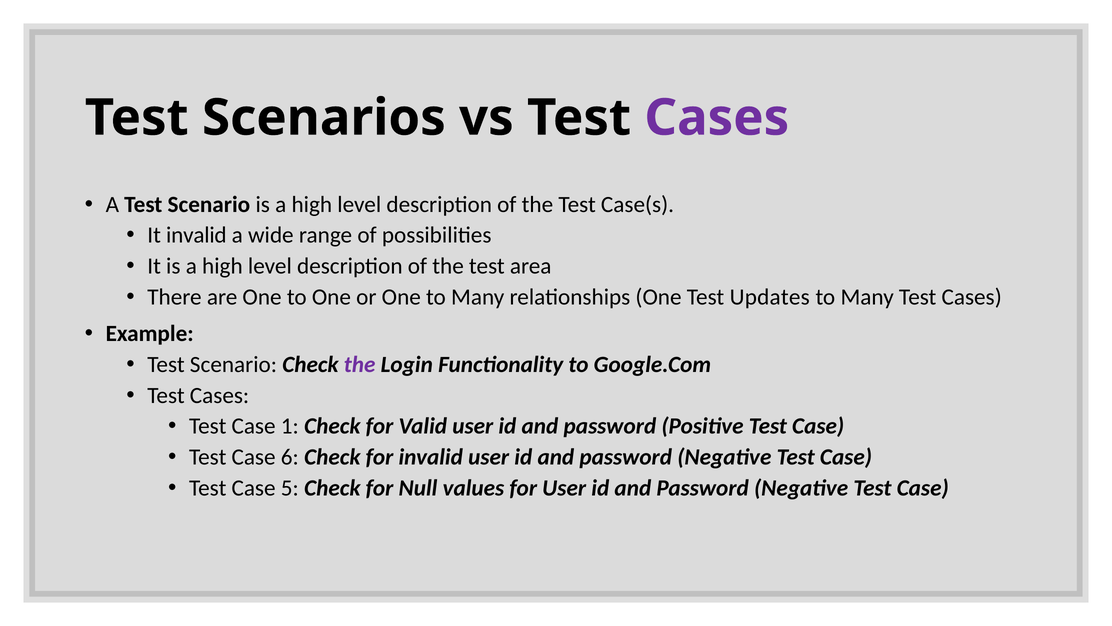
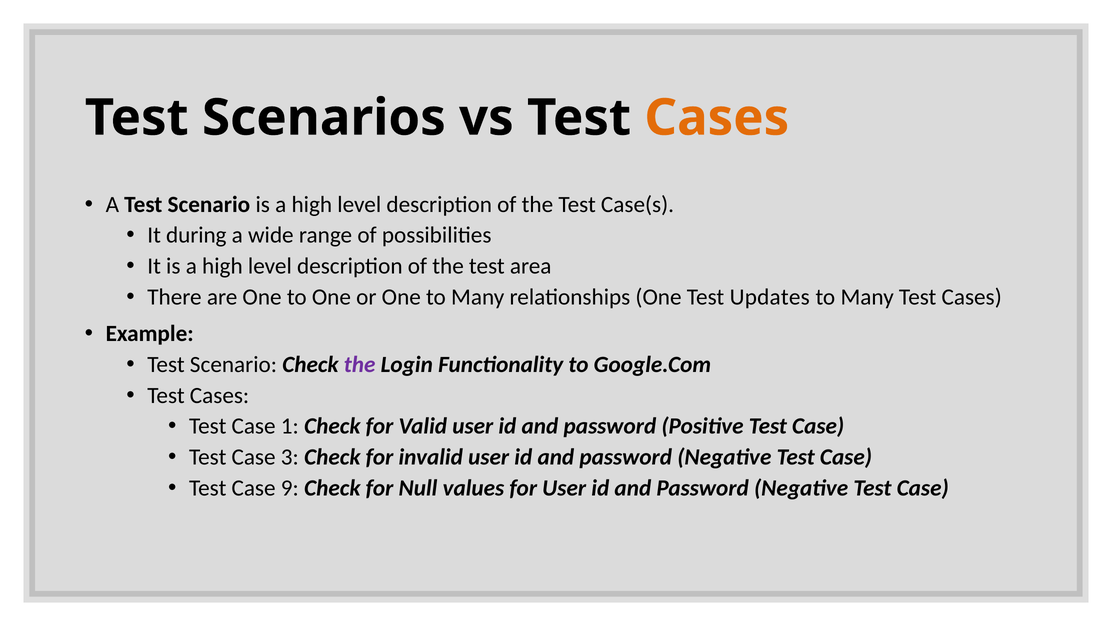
Cases colour: purple -> orange (717, 118)
It invalid: invalid -> during (196, 235)
6: 6 -> 3 (290, 457)
5: 5 -> 9 (290, 488)
